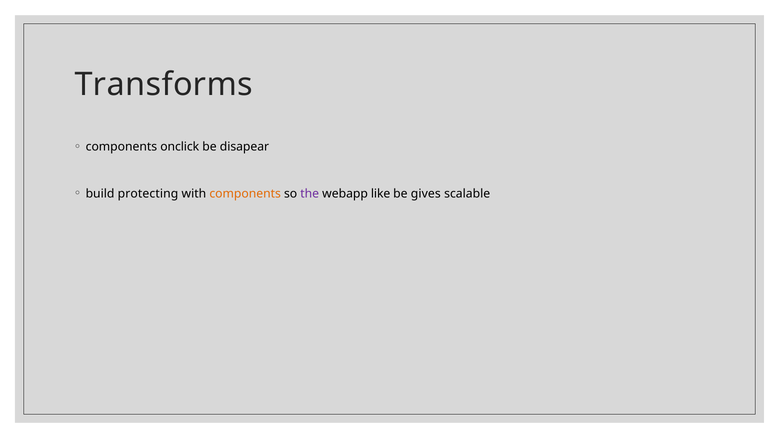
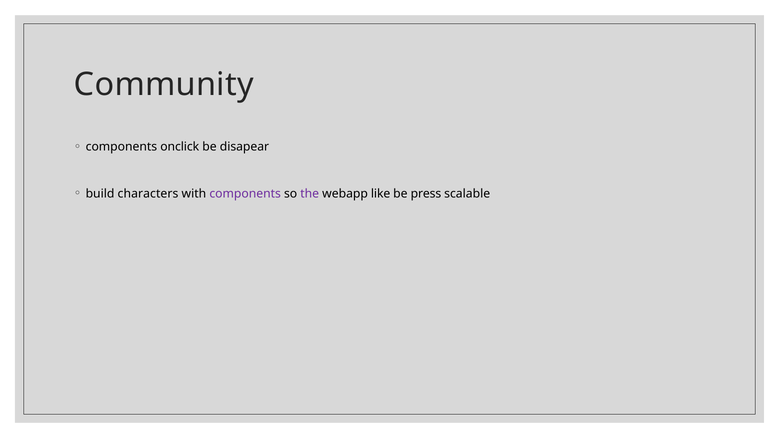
Transforms: Transforms -> Community (164, 85)
protecting: protecting -> characters (148, 194)
components colour: orange -> purple (245, 194)
gives: gives -> press (426, 194)
